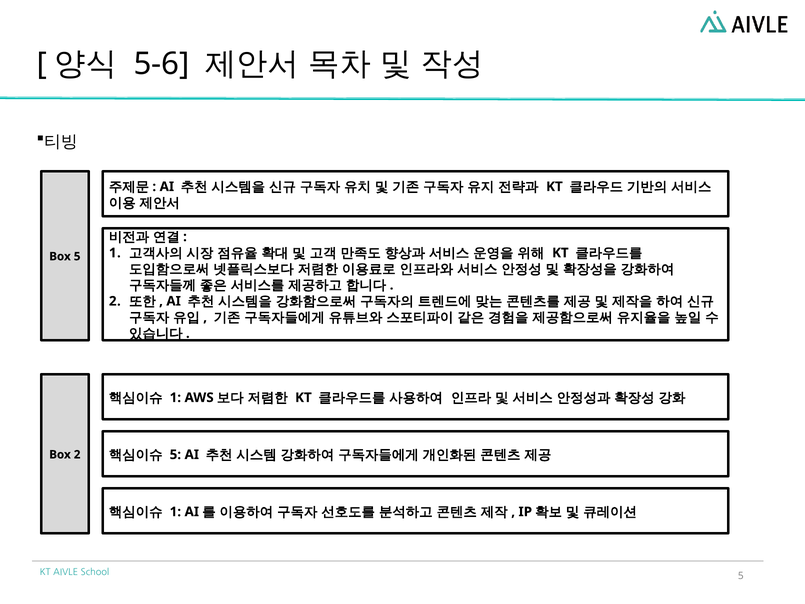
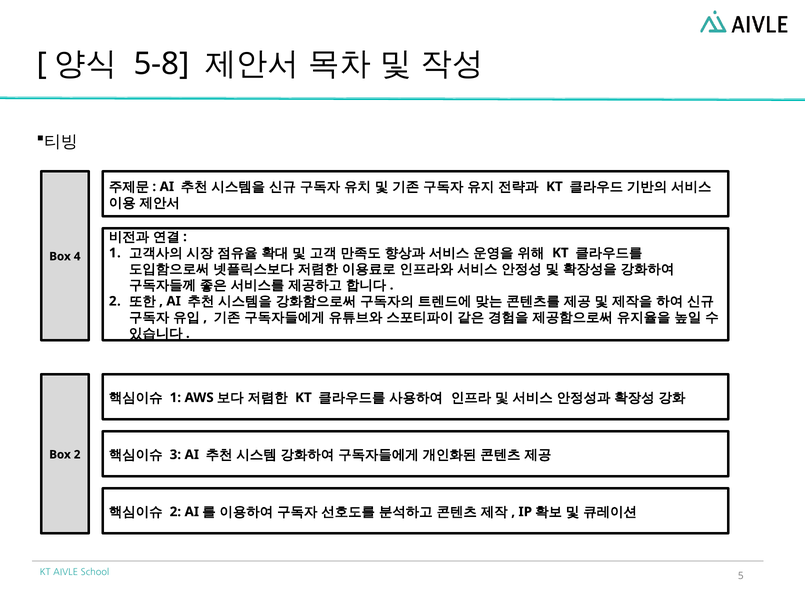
5-6: 5-6 -> 5-8 (162, 64)
Box 5: 5 -> 4 (77, 256)
5: 5 -> 3 (175, 454)
1: 1 -> 2 (175, 512)
